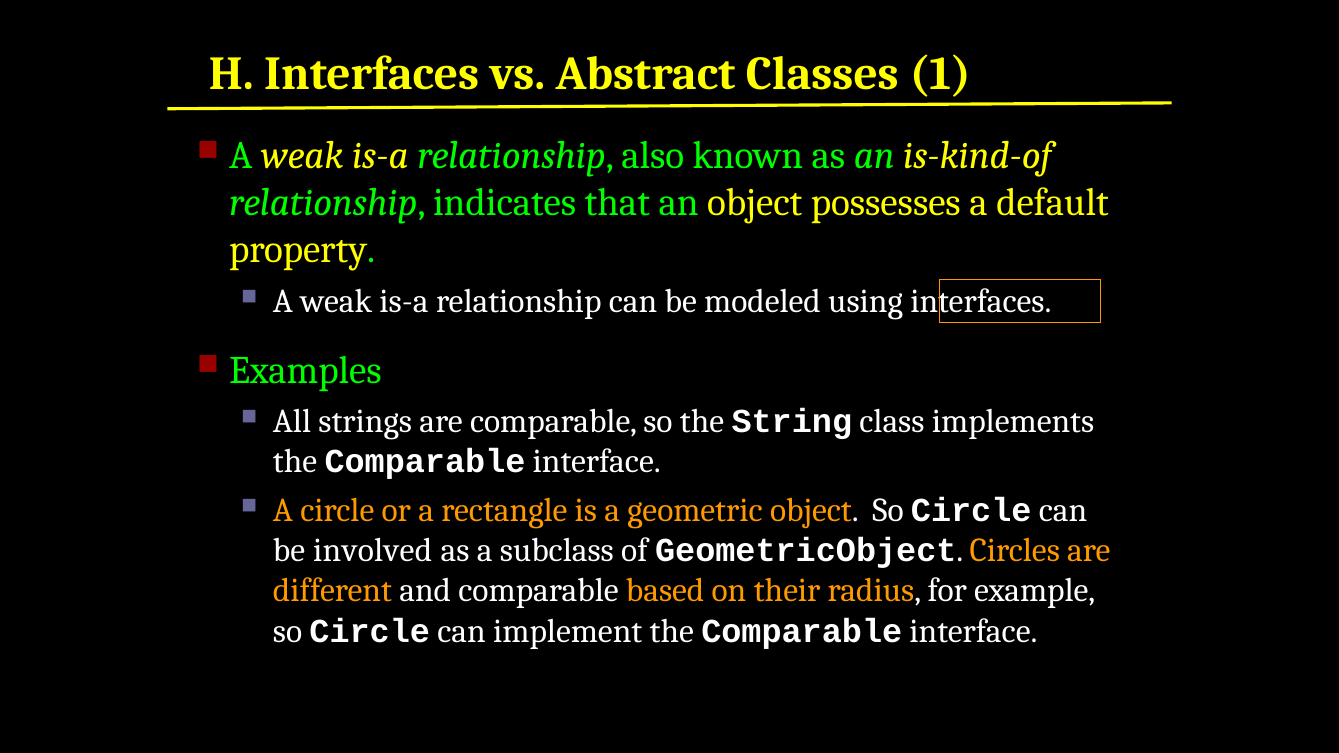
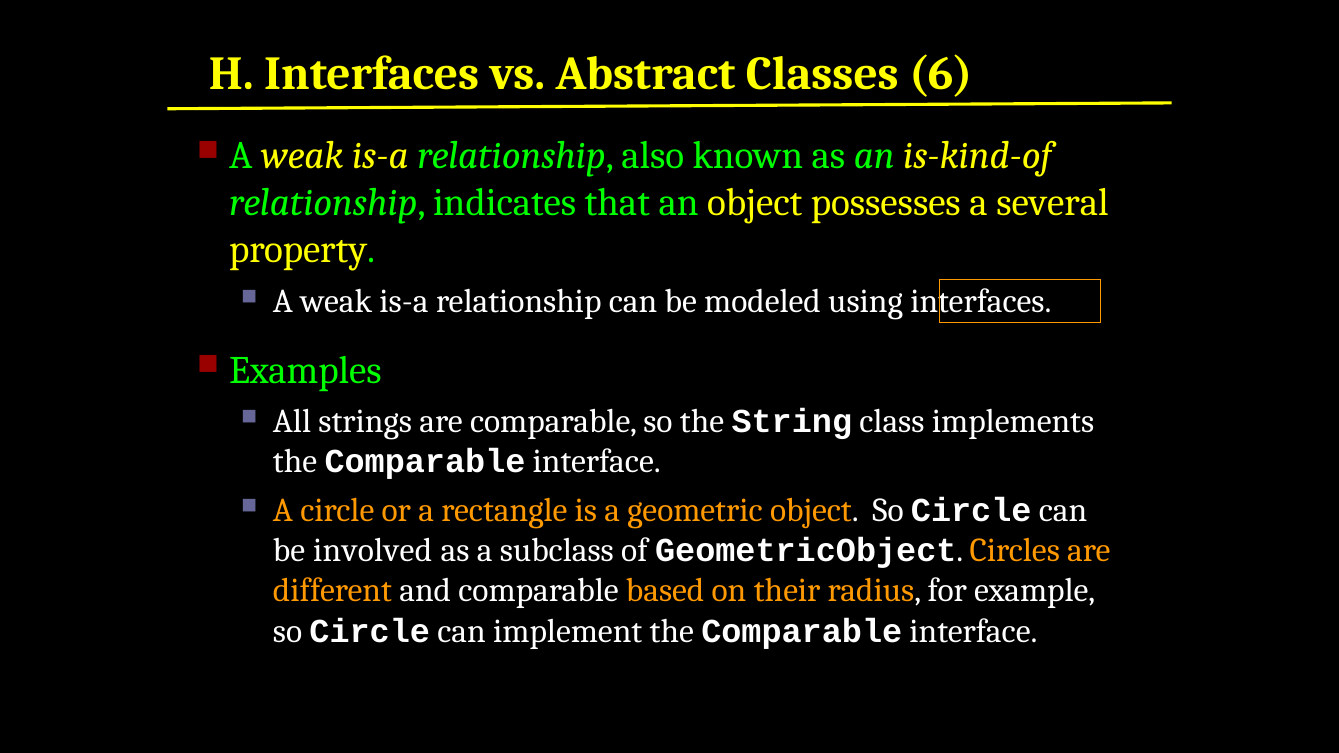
1: 1 -> 6 (941, 74)
default: default -> several (1053, 203)
